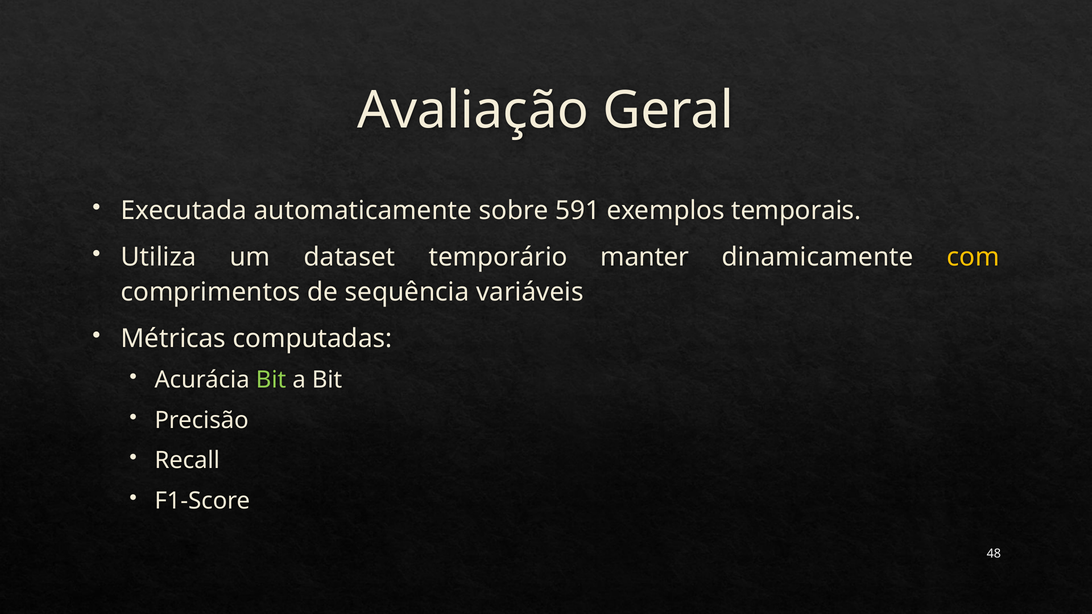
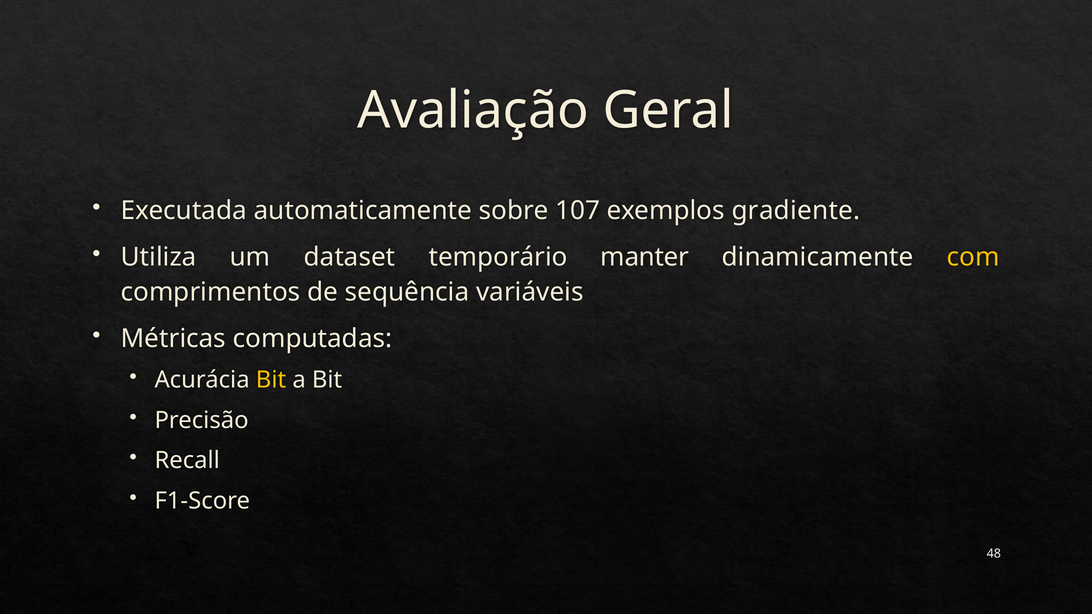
591: 591 -> 107 (578, 211)
temporais: temporais -> gradiente (796, 211)
Bit colour: light green -> yellow (271, 380)
